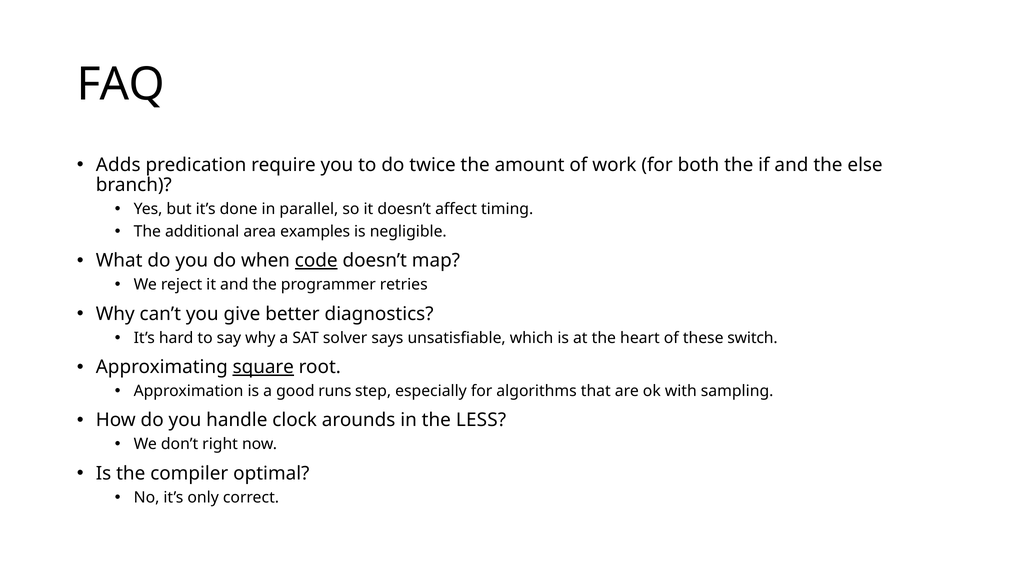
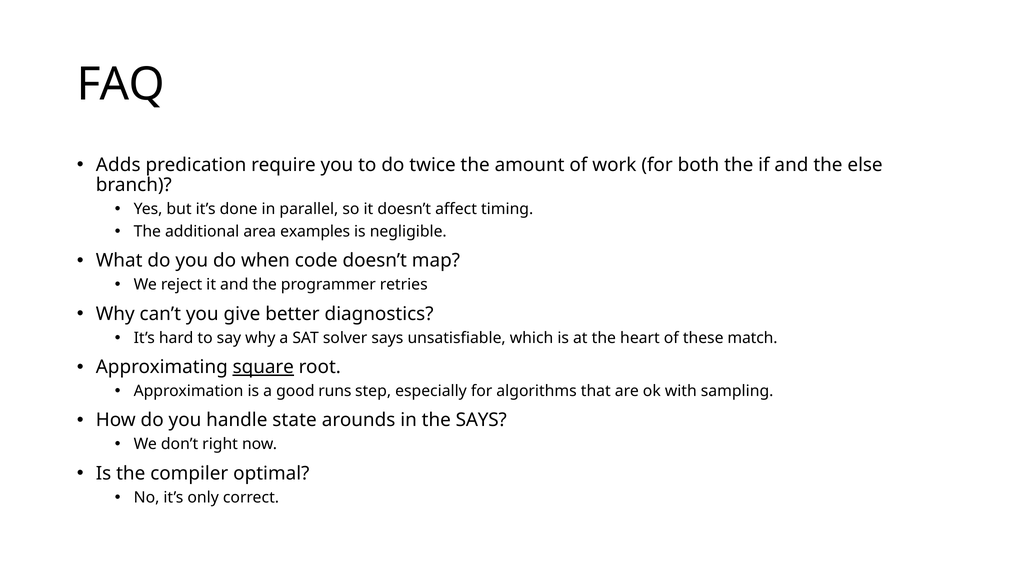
code underline: present -> none (316, 261)
switch: switch -> match (752, 338)
clock: clock -> state (295, 421)
the LESS: LESS -> SAYS (481, 421)
